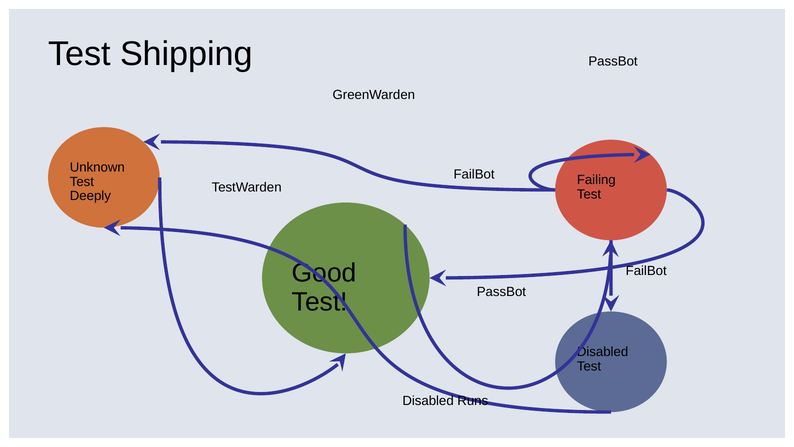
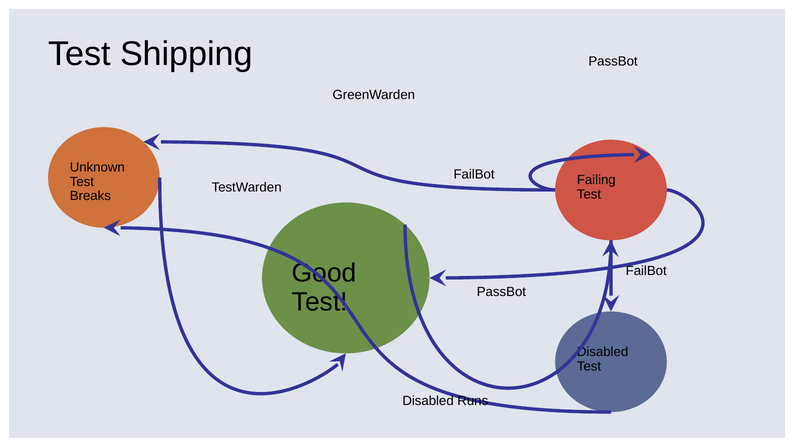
Deeply: Deeply -> Breaks (90, 196)
